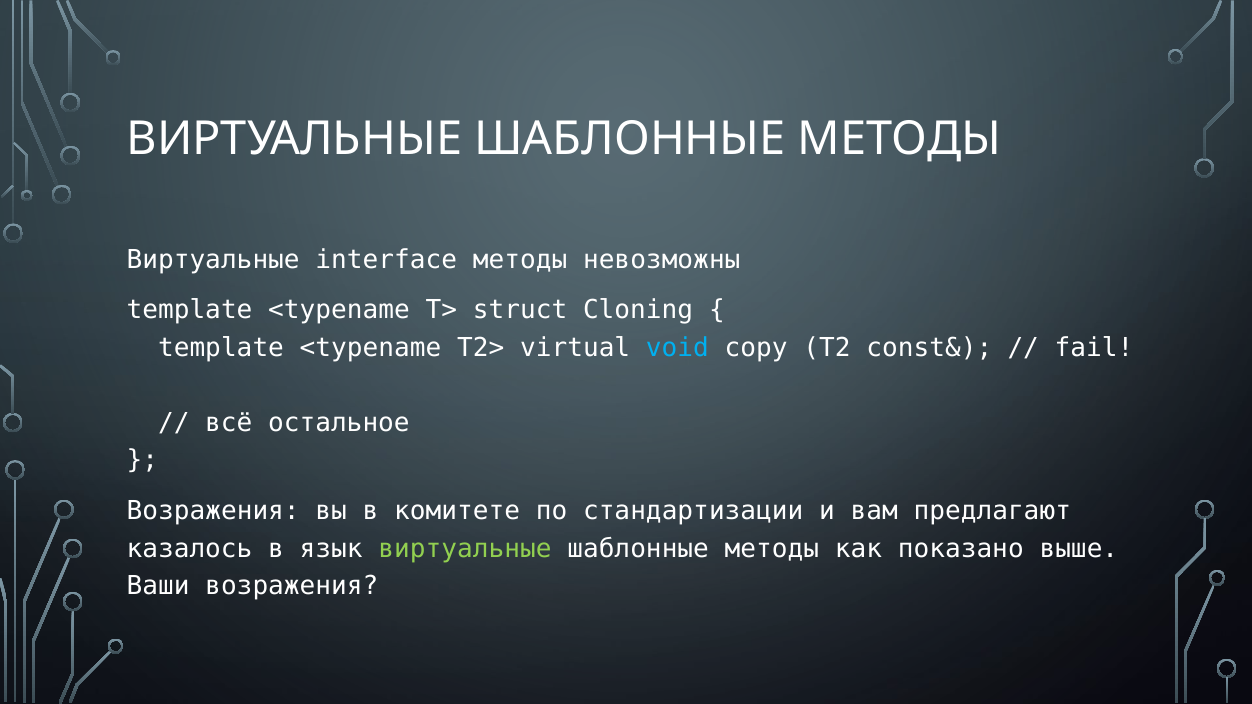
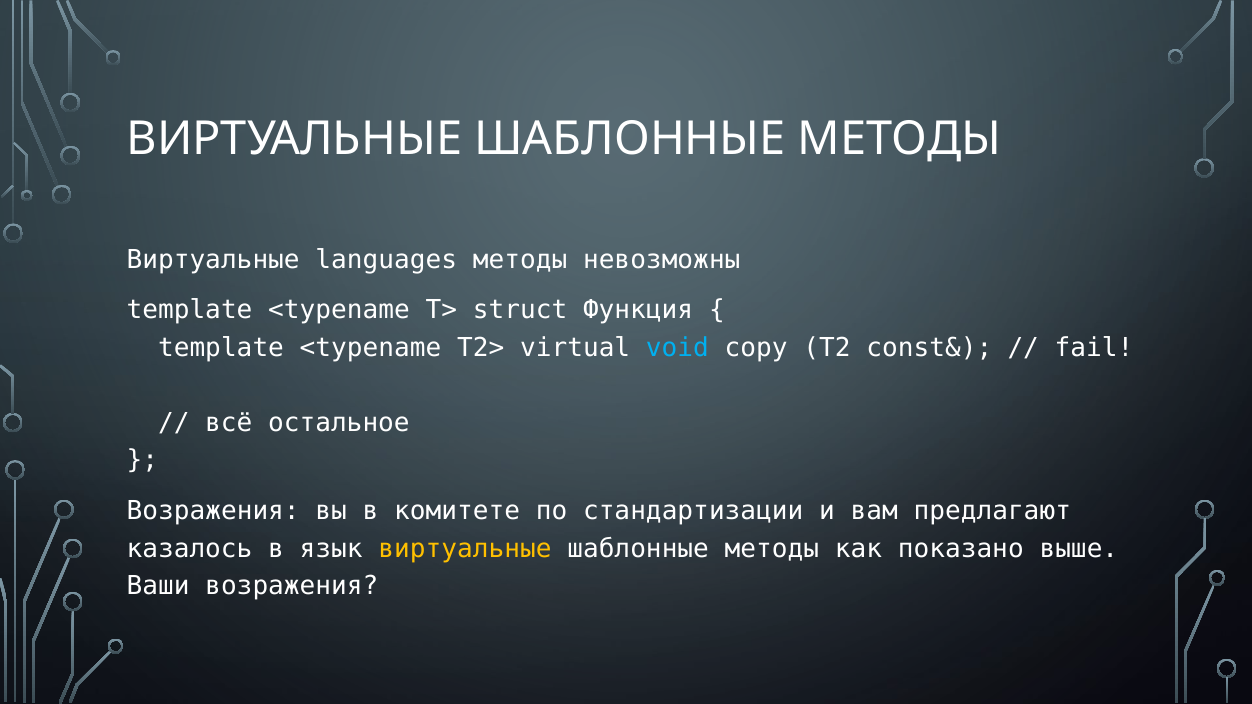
interface: interface -> languages (386, 259)
Cloning: Cloning -> Функция (638, 310)
виртуальные colour: light green -> yellow (465, 549)
